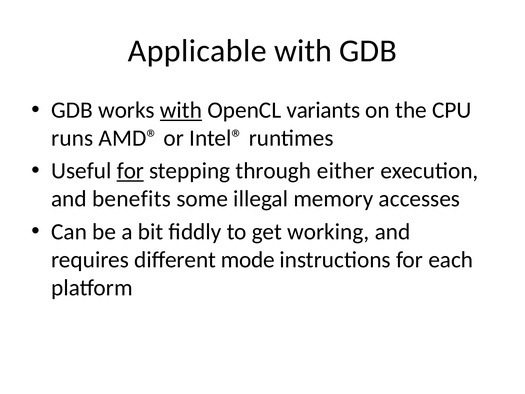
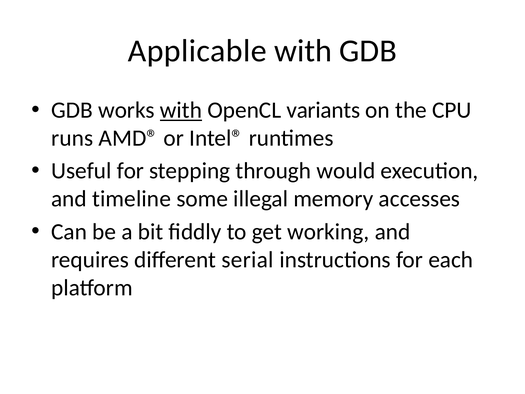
for underline: present -> none (130, 171)
either: either -> would (346, 171)
benefits: benefits -> timeline (132, 199)
mode: mode -> serial (248, 260)
